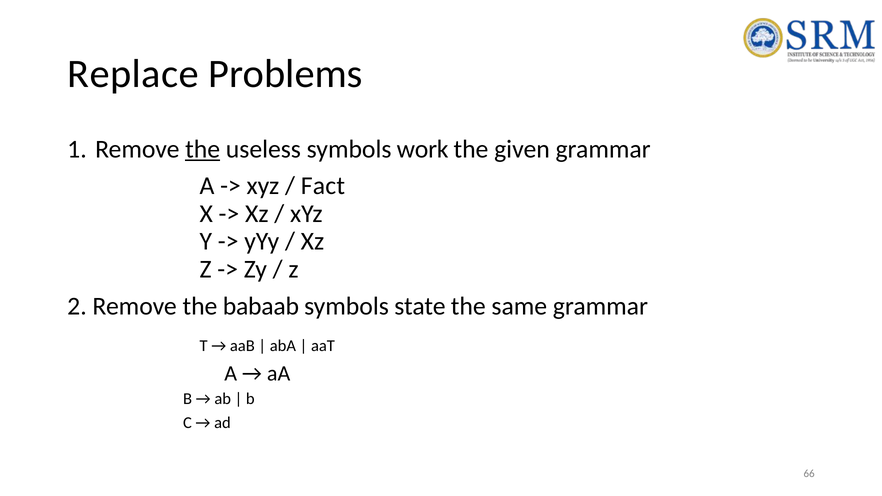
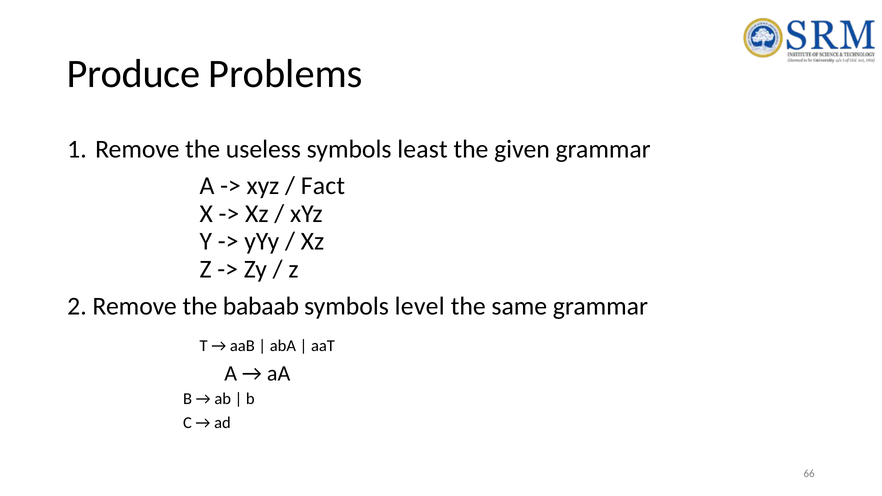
Replace: Replace -> Produce (133, 74)
the underline: present -> none (203, 149)
work: work -> least (422, 149)
state: state -> level (420, 306)
